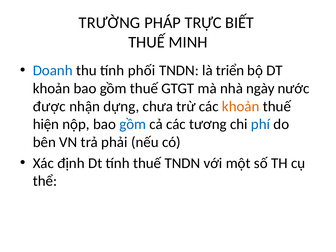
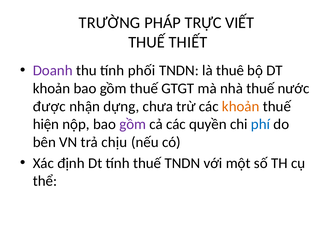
BIẾT: BIẾT -> VIẾT (240, 23)
MINH: MINH -> THIẾT (188, 42)
Doanh colour: blue -> purple (53, 70)
triển: triển -> thuê (230, 70)
nhà ngày: ngày -> thuế (260, 88)
gồm colour: blue -> purple (133, 124)
tương: tương -> quyền (208, 124)
phải: phải -> chịu (114, 142)
